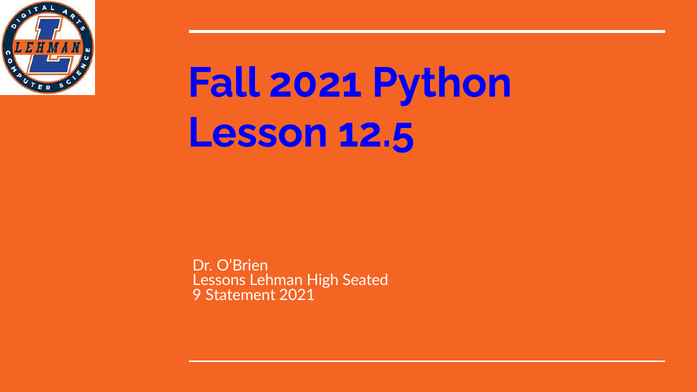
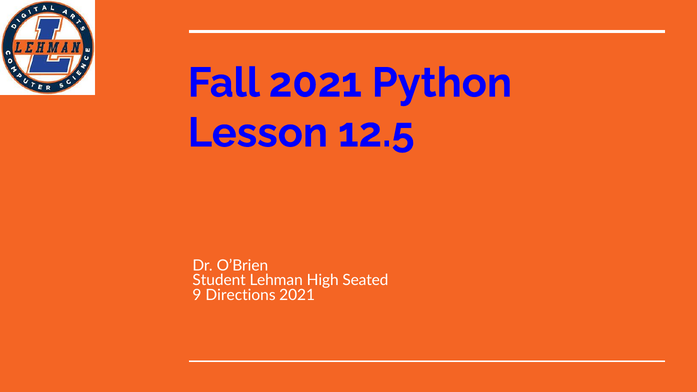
Lessons: Lessons -> Student (219, 280)
Statement: Statement -> Directions (240, 295)
